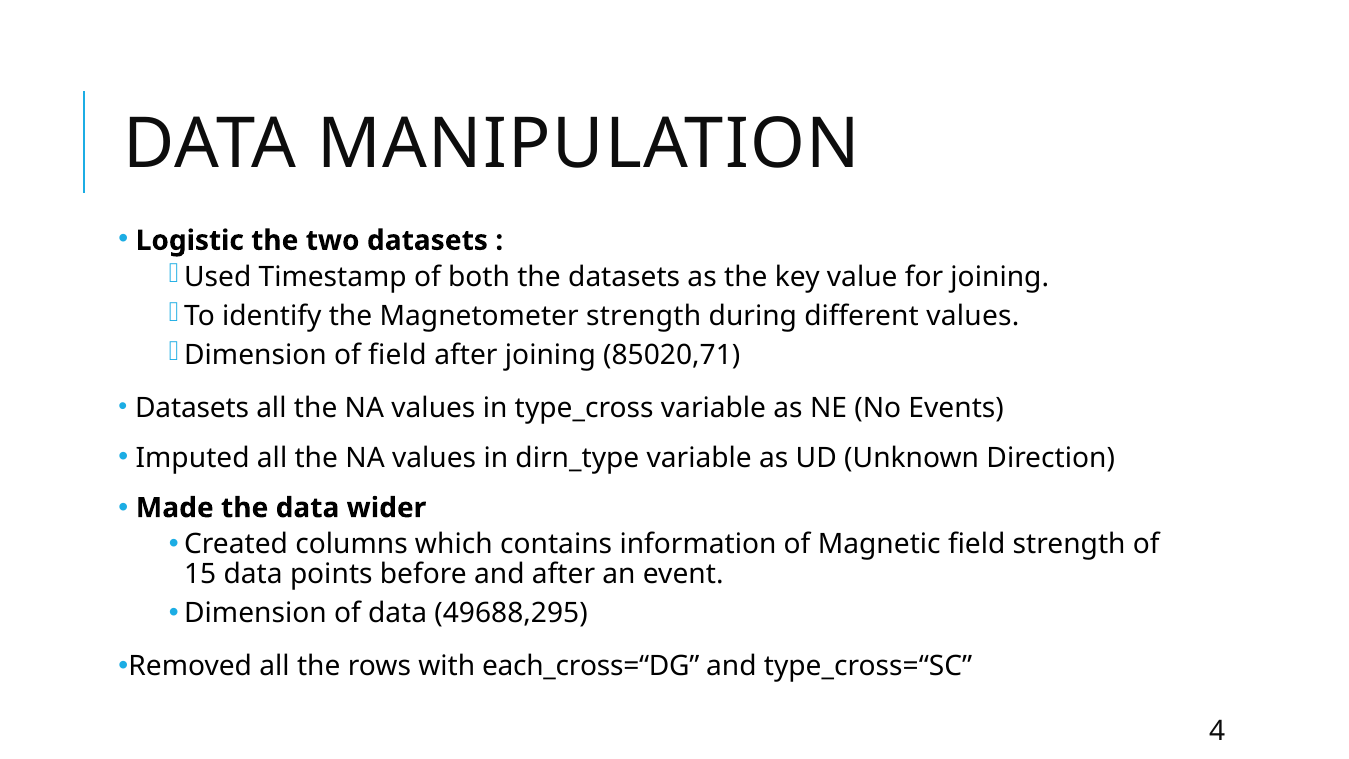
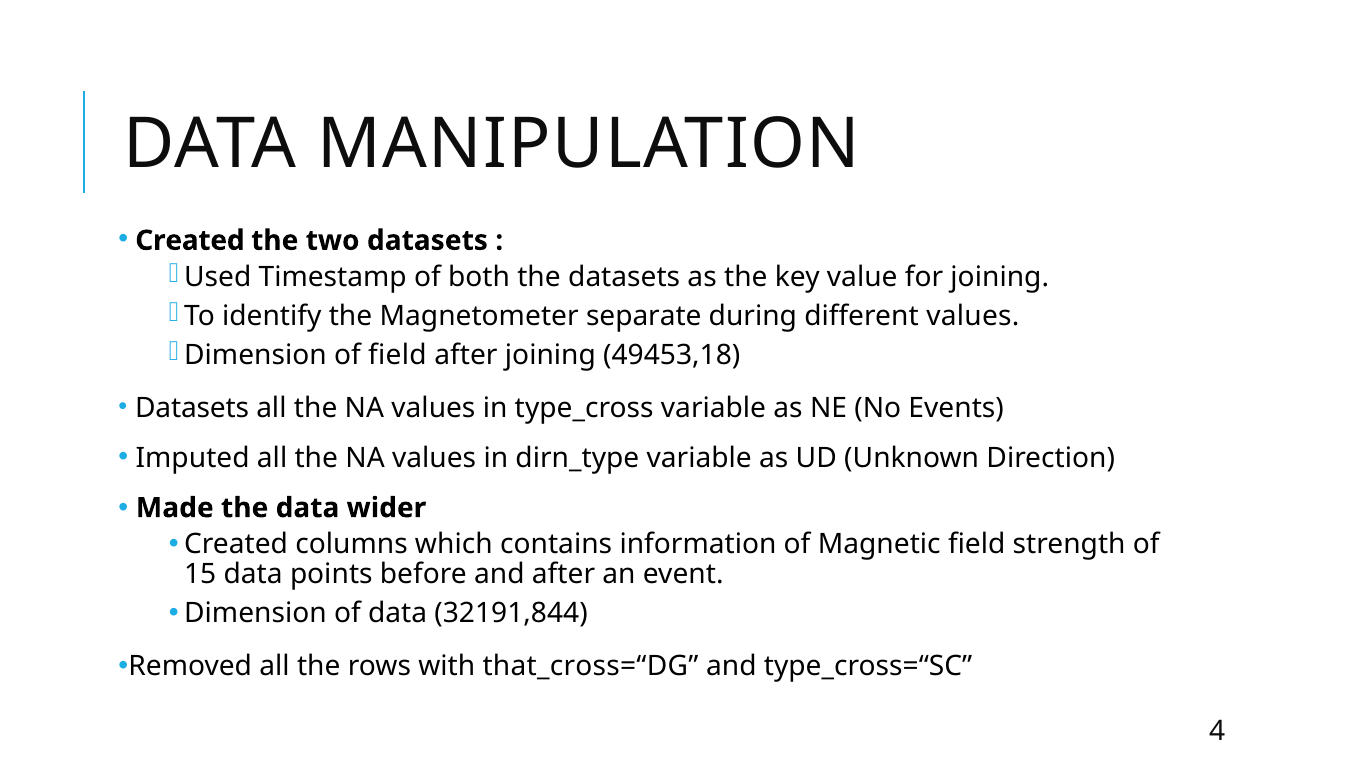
Logistic: Logistic -> Created (190, 240)
Magnetometer strength: strength -> separate (644, 316)
85020,71: 85020,71 -> 49453,18 (672, 355)
49688,295: 49688,295 -> 32191,844 (511, 613)
each_cross=“DG: each_cross=“DG -> that_cross=“DG (590, 666)
